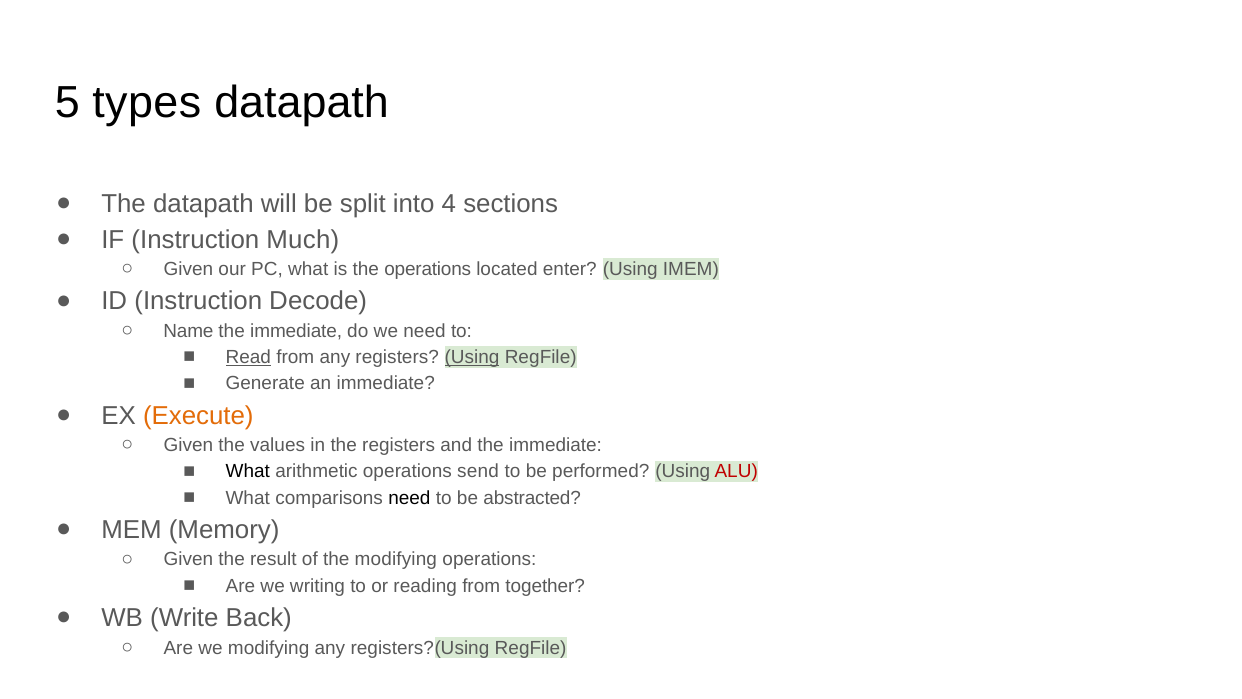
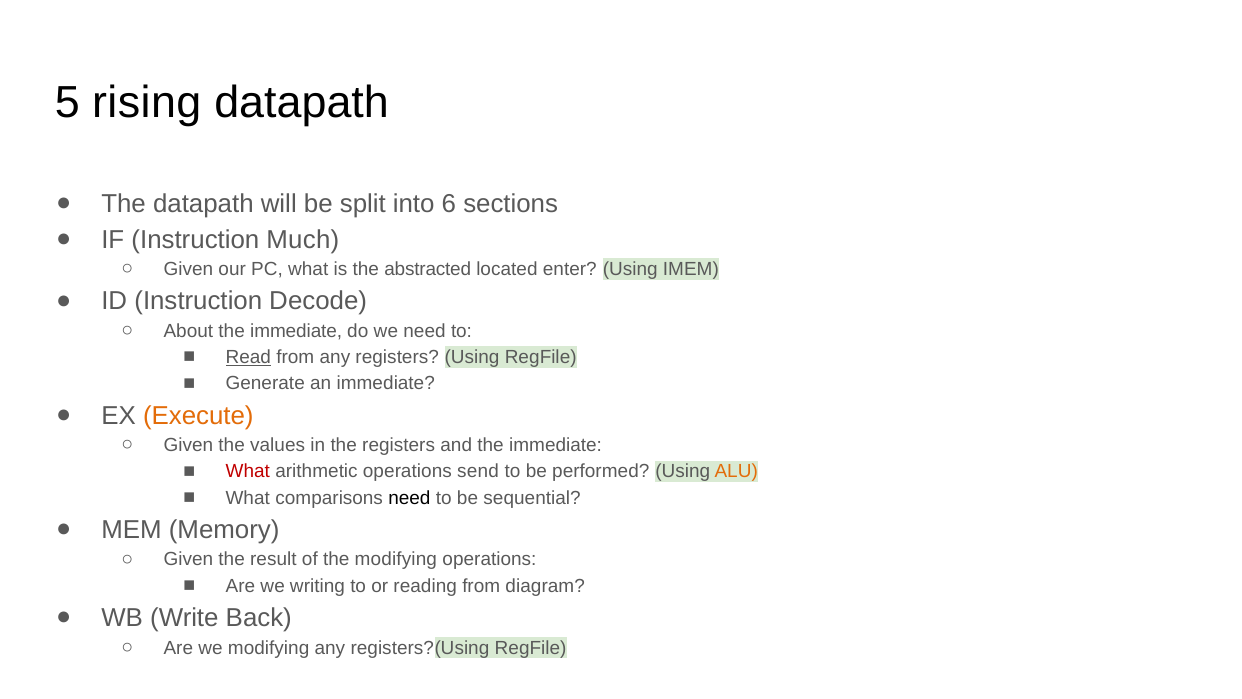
types: types -> rising (147, 103)
4: 4 -> 6 (449, 204)
the operations: operations -> abstracted (428, 269)
Name: Name -> About (188, 331)
Using underline: present -> none (472, 357)
What colour: black -> red (248, 471)
ALU colour: red -> orange (736, 471)
abstracted: abstracted -> sequential (532, 498)
together: together -> diagram (545, 586)
